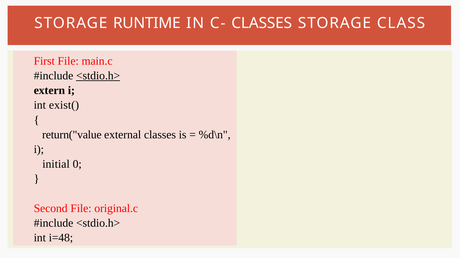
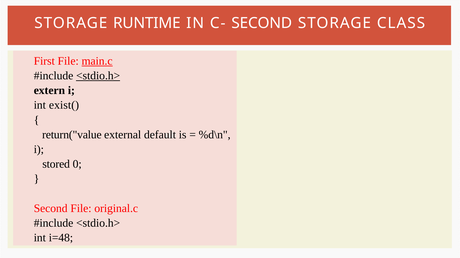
C- CLASSES: CLASSES -> SECOND (262, 23)
main.c underline: none -> present (97, 61)
external classes: classes -> default (160, 135)
initial: initial -> stored (56, 165)
